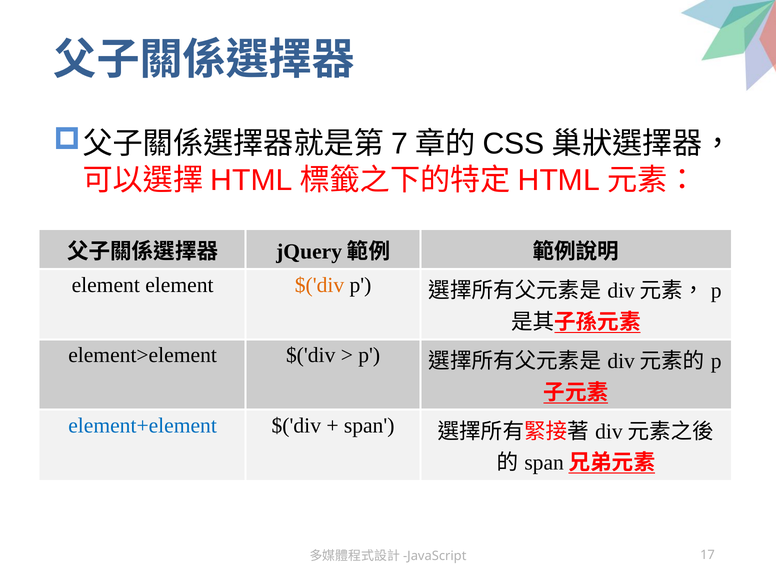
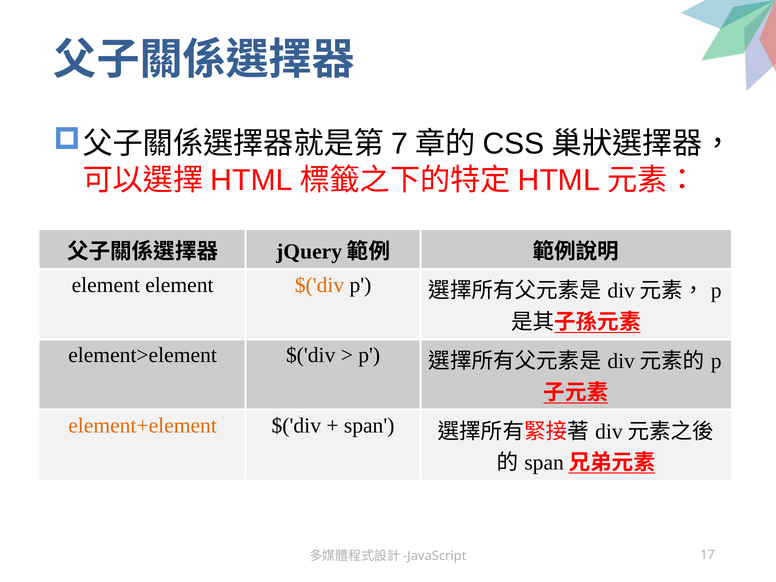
element+element colour: blue -> orange (143, 426)
